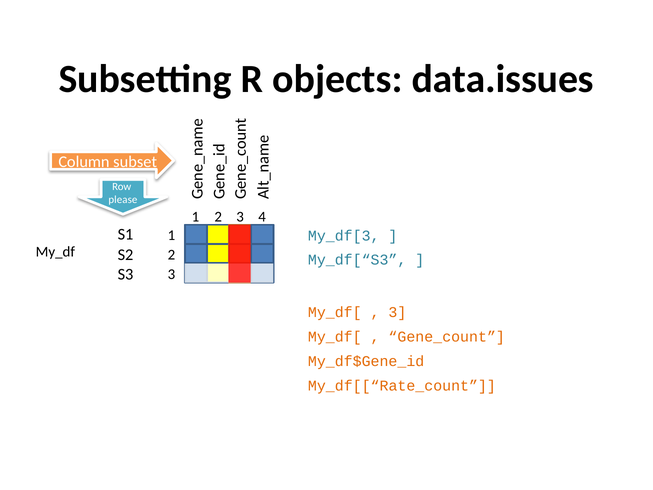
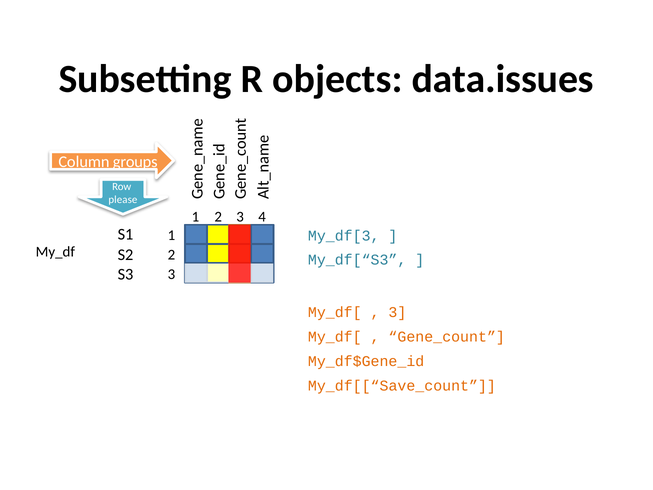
subset: subset -> groups (135, 162)
My_df[[“Rate_count: My_df[[“Rate_count -> My_df[[“Save_count (402, 386)
